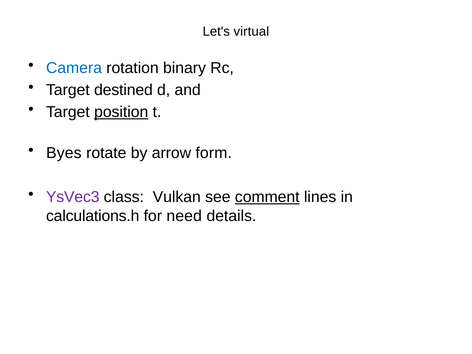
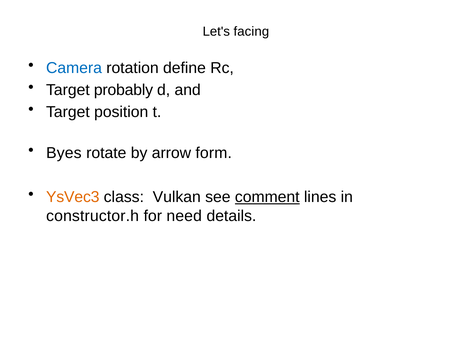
virtual: virtual -> facing (251, 32)
binary: binary -> define (184, 68)
destined: destined -> probably (123, 90)
position underline: present -> none (121, 112)
YsVec3 colour: purple -> orange (73, 197)
calculations.h: calculations.h -> constructor.h (93, 216)
